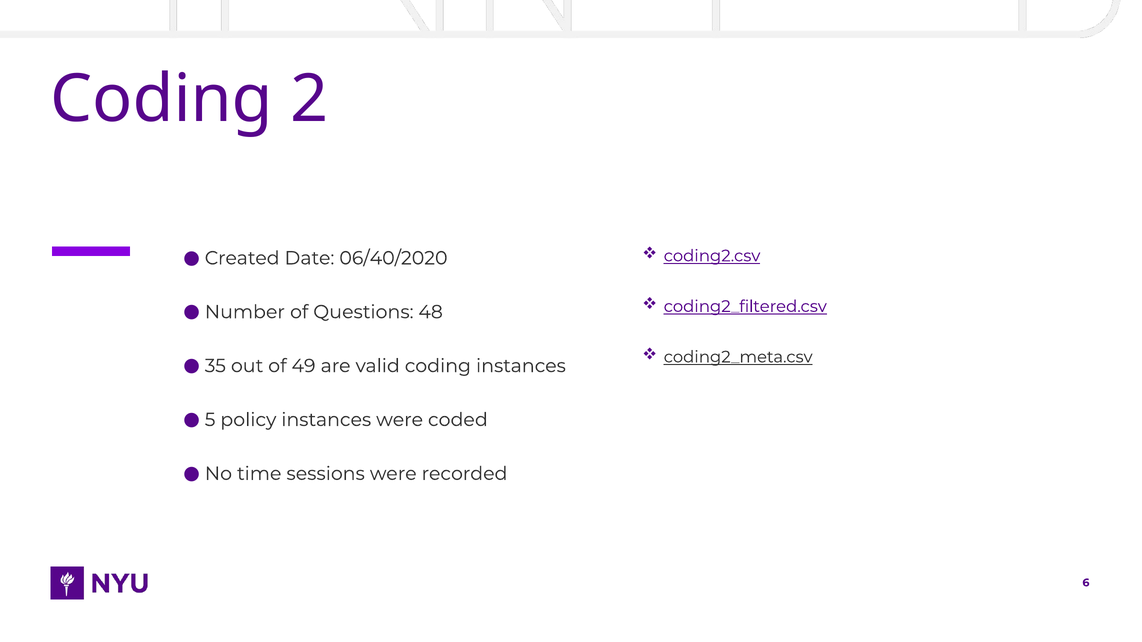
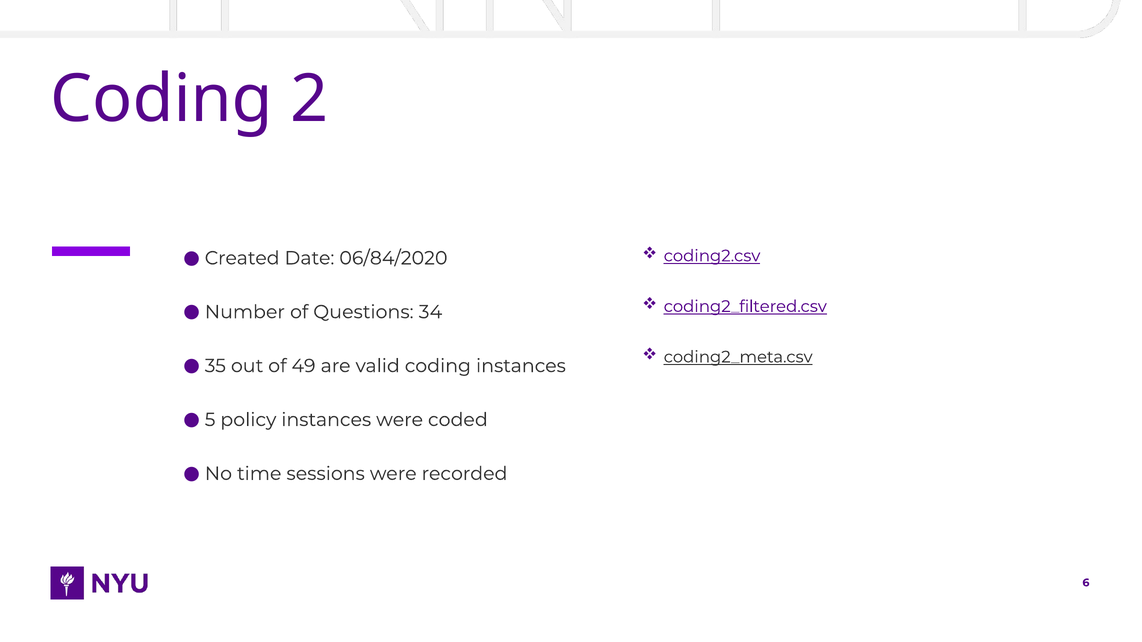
06/40/2020: 06/40/2020 -> 06/84/2020 (393, 258)
48: 48 -> 34 (430, 312)
